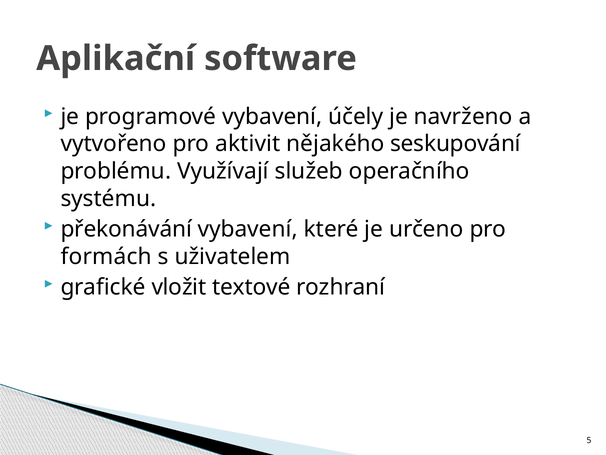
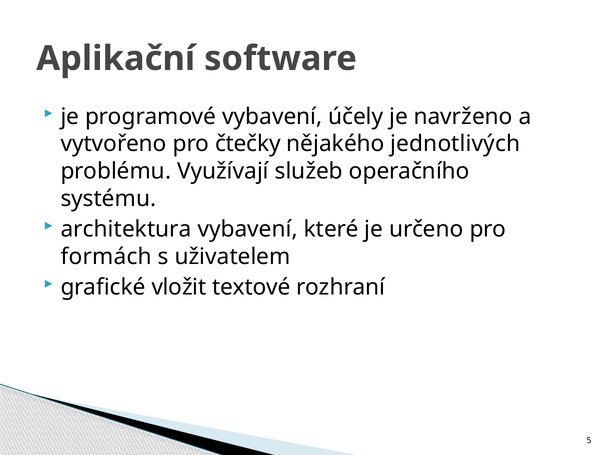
aktivit: aktivit -> čtečky (248, 144)
seskupování: seskupování -> jednotlivých (455, 144)
překonávání: překonávání -> architektura (126, 229)
